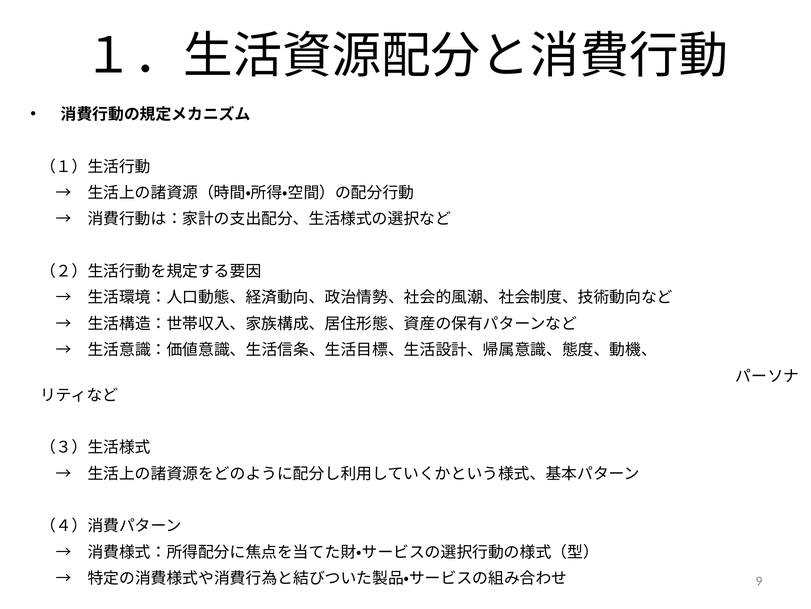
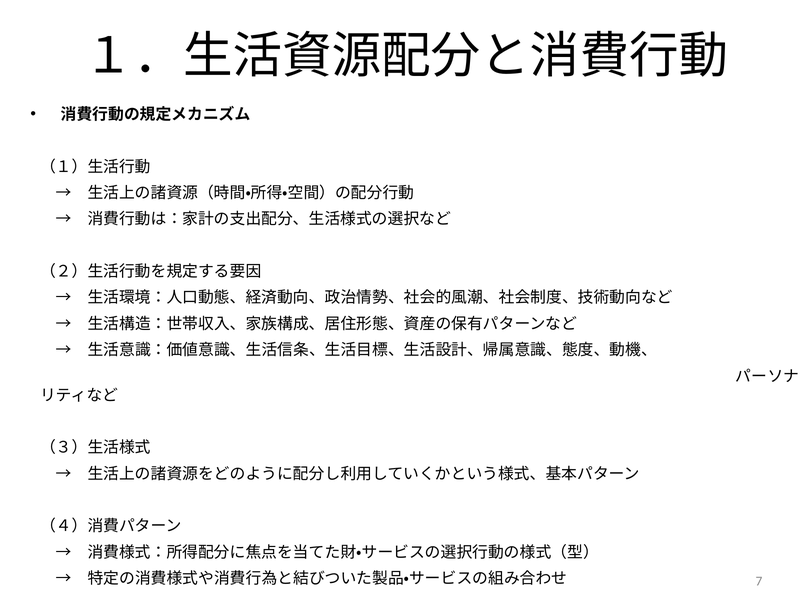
9: 9 -> 7 (759, 581)
